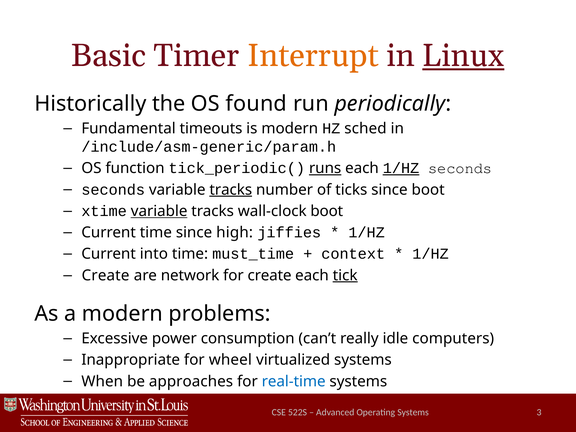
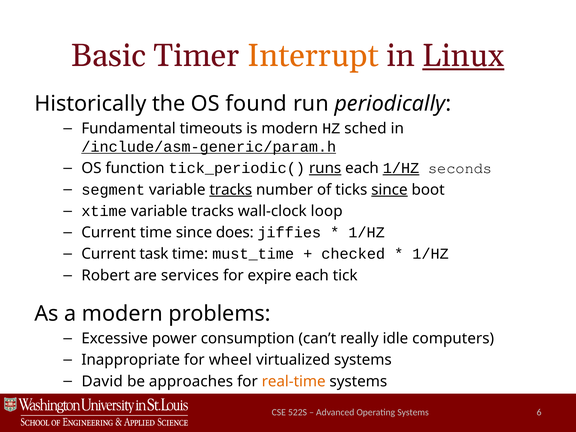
/include/asm-generic/param.h underline: none -> present (209, 147)
seconds: seconds -> segment (113, 190)
since underline: none -> present (389, 190)
variable underline: present -> none (159, 211)
wall-clock boot: boot -> loop (327, 211)
high: high -> does (235, 233)
into: into -> task (154, 254)
context: context -> checked (353, 254)
Create: Create -> Robert (106, 275)
network: network -> services (190, 275)
for create: create -> expire (270, 275)
tick underline: present -> none (345, 275)
When: When -> David (102, 381)
real-time colour: blue -> orange (294, 381)
3: 3 -> 6 (539, 412)
